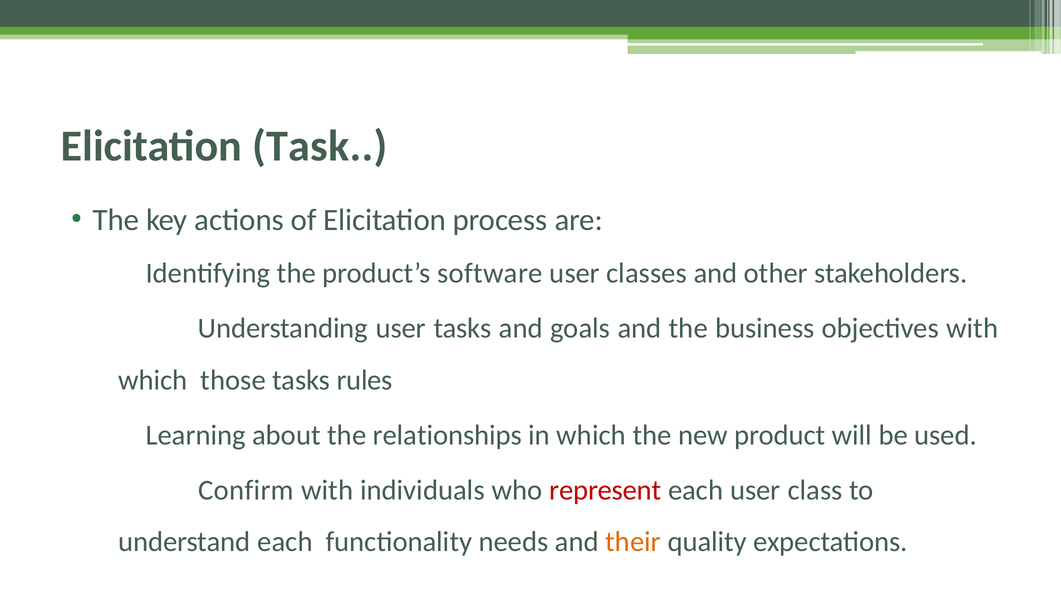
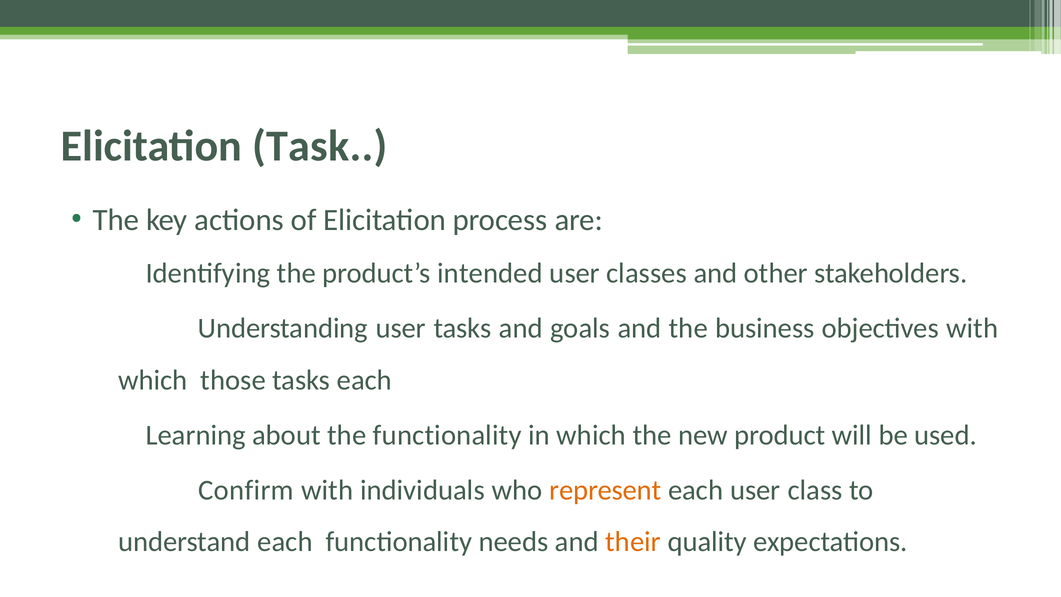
software: software -> intended (490, 273)
tasks rules: rules -> each (364, 380)
the relationships: relationships -> functionality (447, 435)
represent colour: red -> orange (605, 490)
